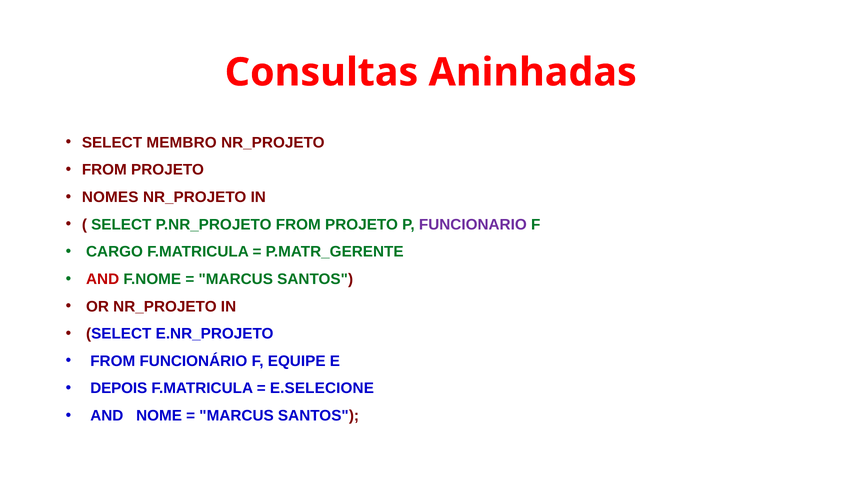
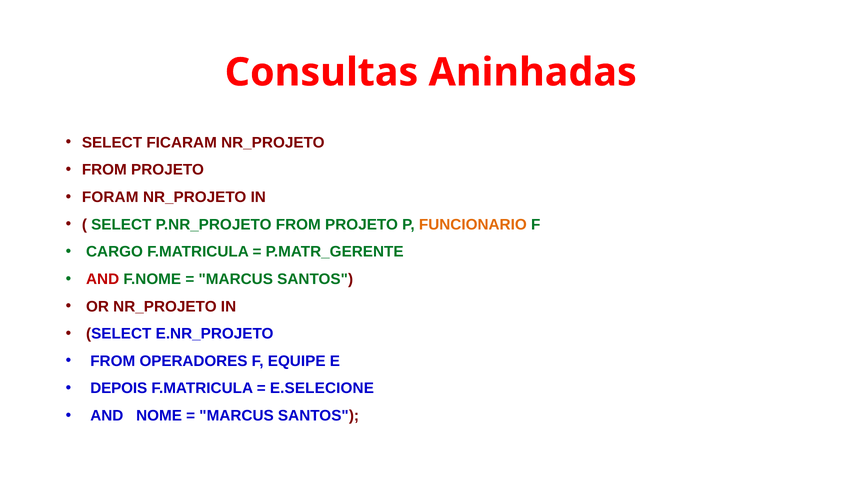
MEMBRO: MEMBRO -> FICARAM (182, 143)
NOMES: NOMES -> FORAM (110, 197)
FUNCIONARIO colour: purple -> orange (473, 224)
FUNCIONÁRIO: FUNCIONÁRIO -> OPERADORES (193, 361)
